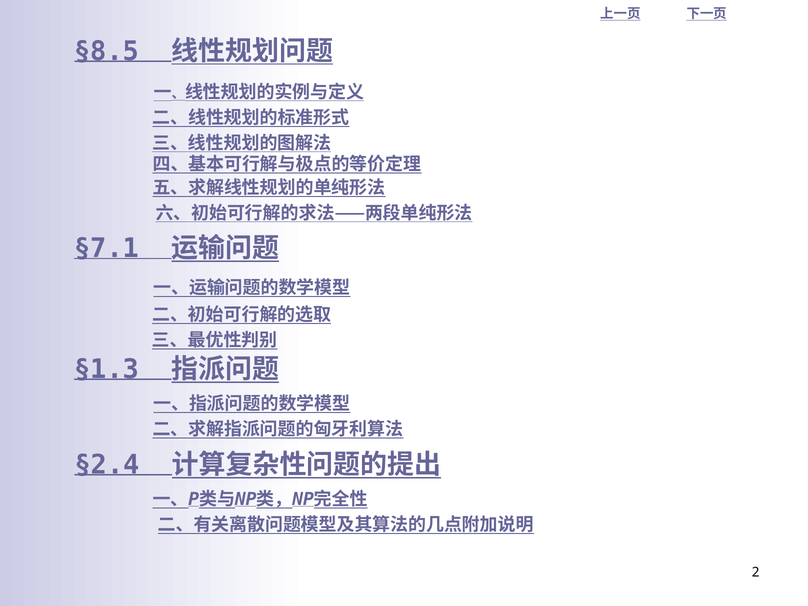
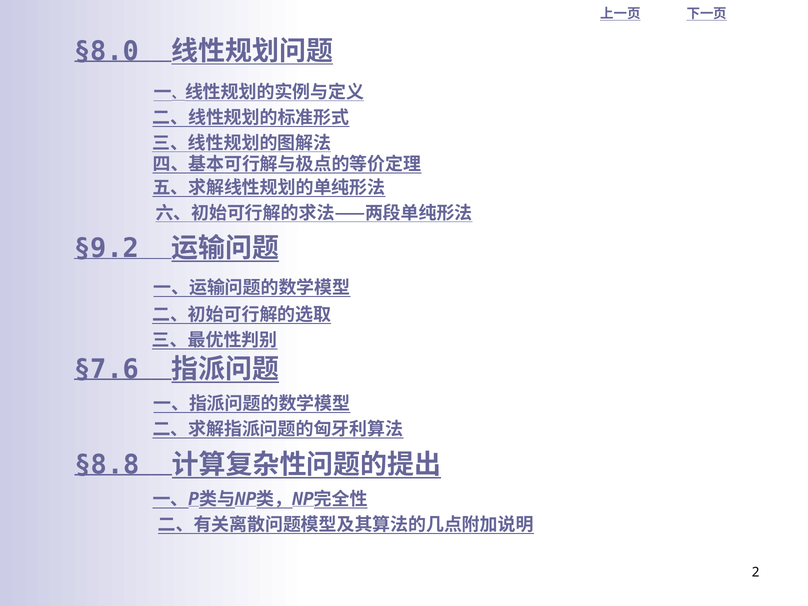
§8.5: §8.5 -> §8.0 (107, 51)
§7.1: §7.1 -> §9.2 (107, 248)
§1.3: §1.3 -> §7.6 (107, 369)
§2.4: §2.4 -> §8.8 (107, 465)
